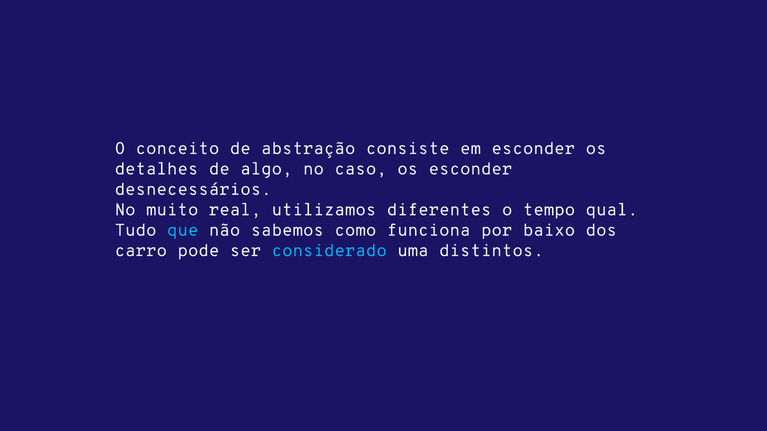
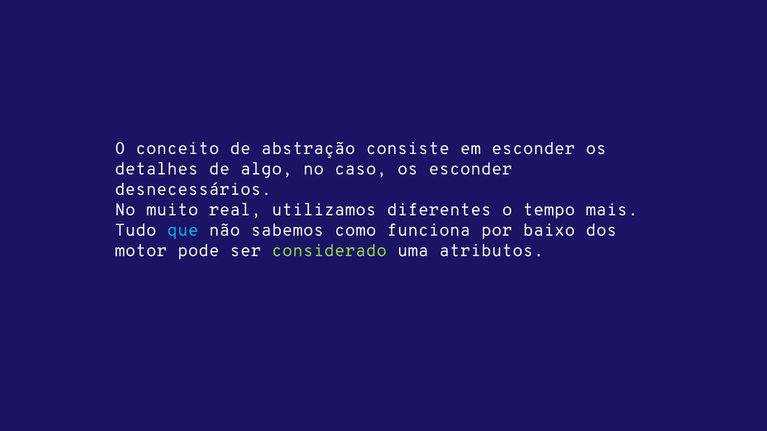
qual: qual -> mais (612, 210)
carro: carro -> motor (141, 251)
considerado colour: light blue -> light green (329, 251)
distintos: distintos -> atributos (491, 251)
